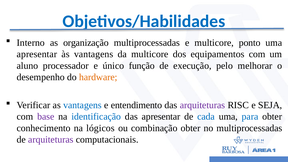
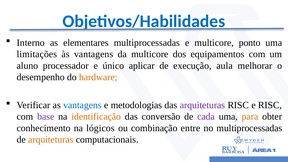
organização: organização -> elementares (86, 43)
apresentar: apresentar -> limitações (37, 54)
função: função -> aplicar (142, 66)
pelo: pelo -> aula (225, 66)
entendimento: entendimento -> metodologias (136, 105)
e SEJA: SEJA -> RISC (270, 105)
identificação colour: blue -> orange (96, 117)
das apresentar: apresentar -> conversão (161, 117)
cada colour: blue -> purple (206, 117)
para colour: blue -> orange (250, 117)
combinação obter: obter -> entre (191, 128)
arquiteturas colour: purple -> orange (51, 140)
